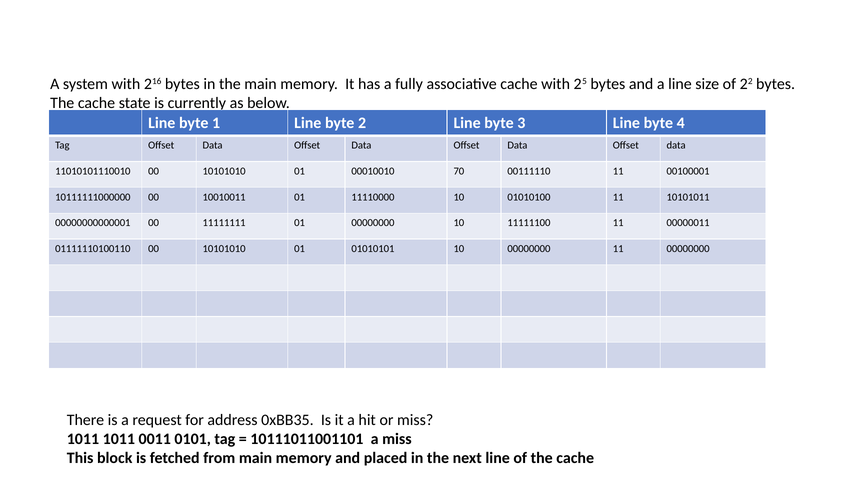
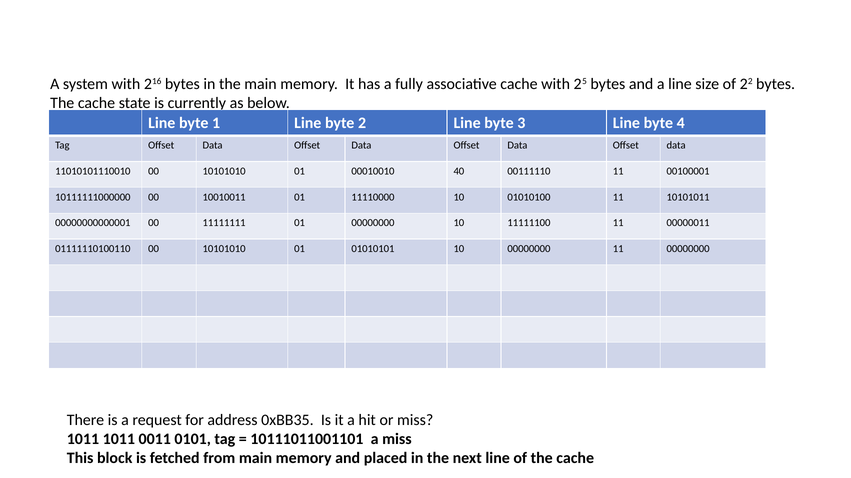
70: 70 -> 40 (459, 171)
